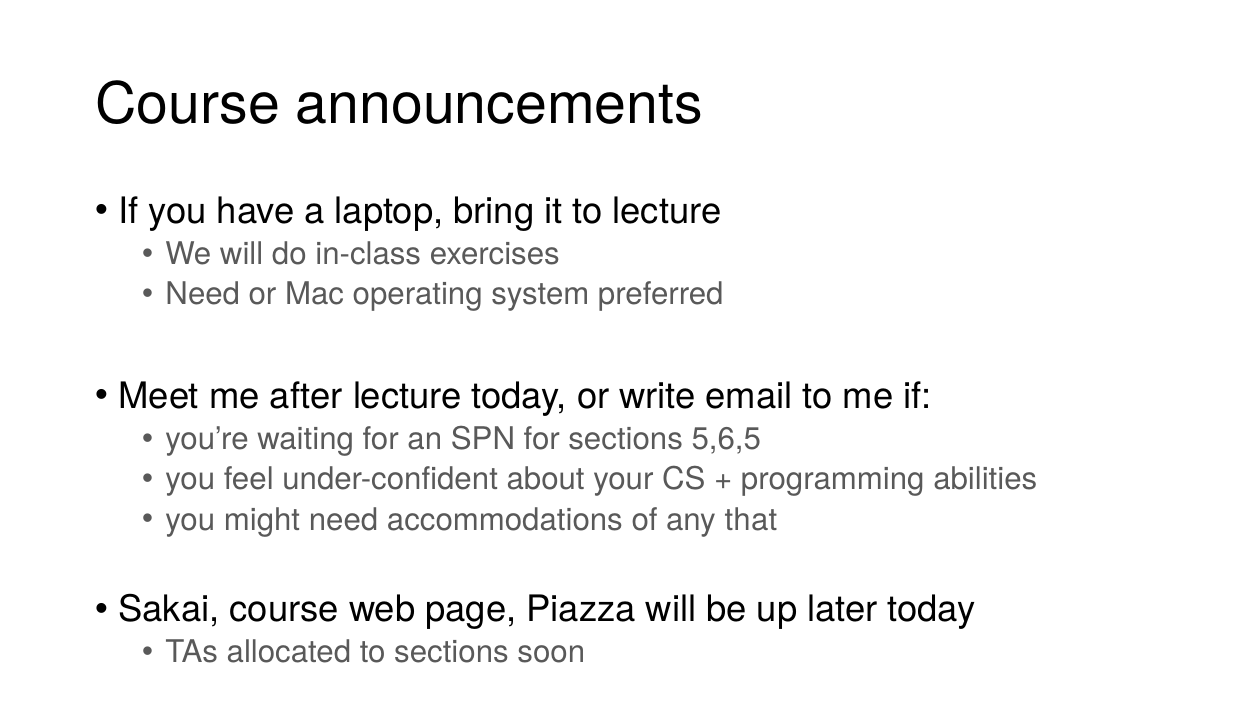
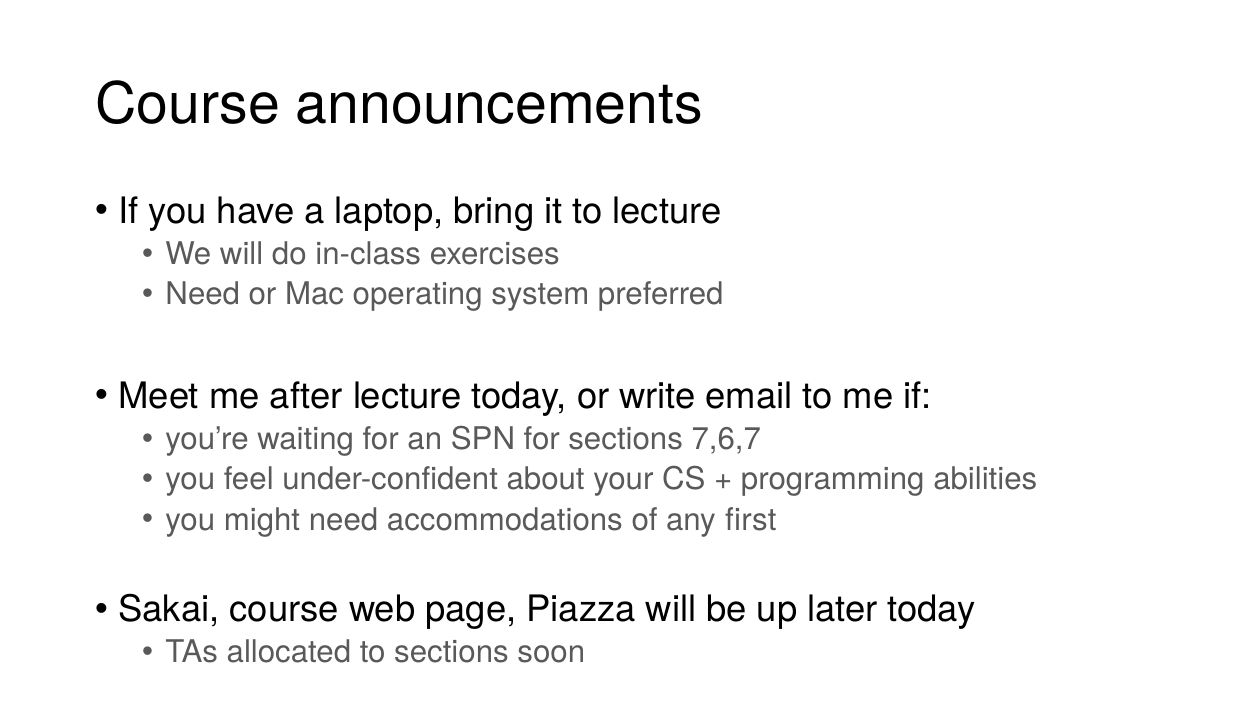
5,6,5: 5,6,5 -> 7,6,7 (726, 439)
that: that -> first (751, 520)
